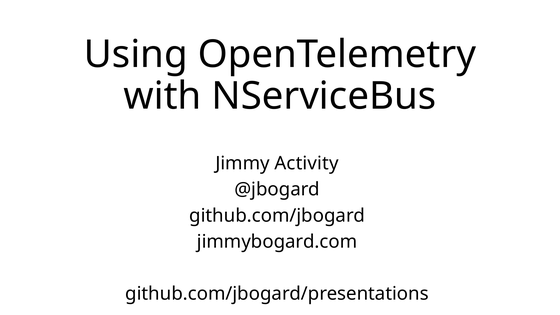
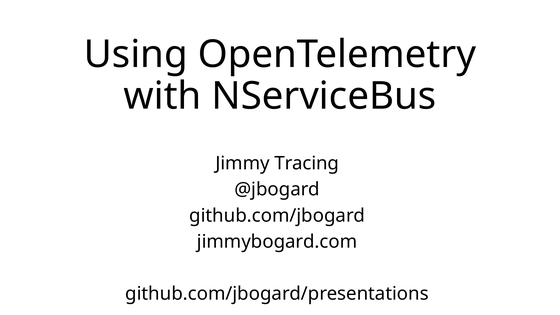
Activity: Activity -> Tracing (307, 163)
